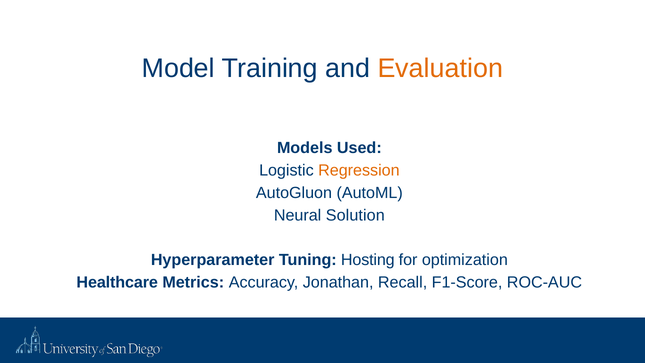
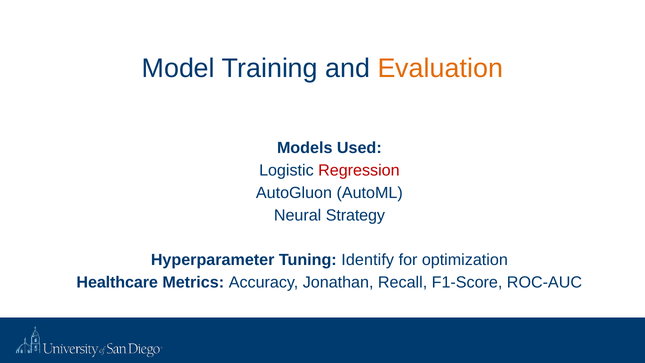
Regression colour: orange -> red (359, 170)
Solution: Solution -> Strategy (355, 215)
Hosting: Hosting -> Identify (368, 260)
